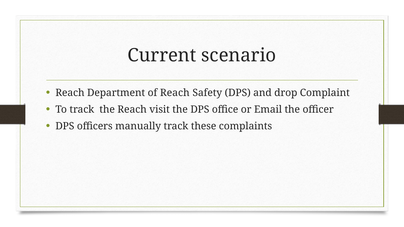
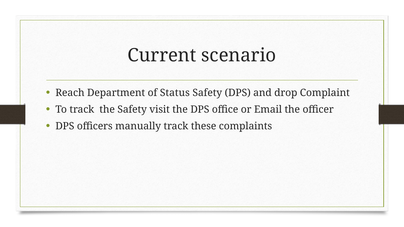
of Reach: Reach -> Status (175, 93)
the Reach: Reach -> Safety (132, 110)
